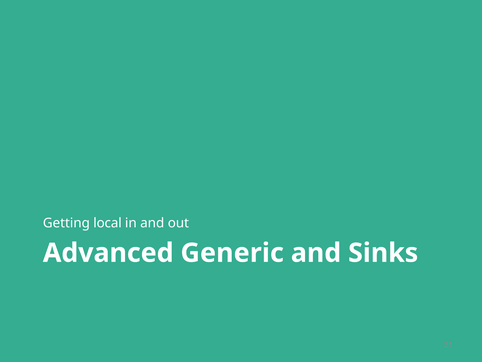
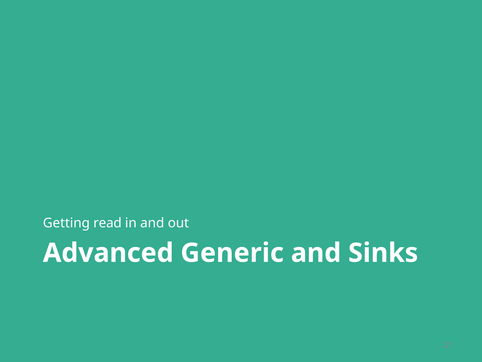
local: local -> read (107, 223)
